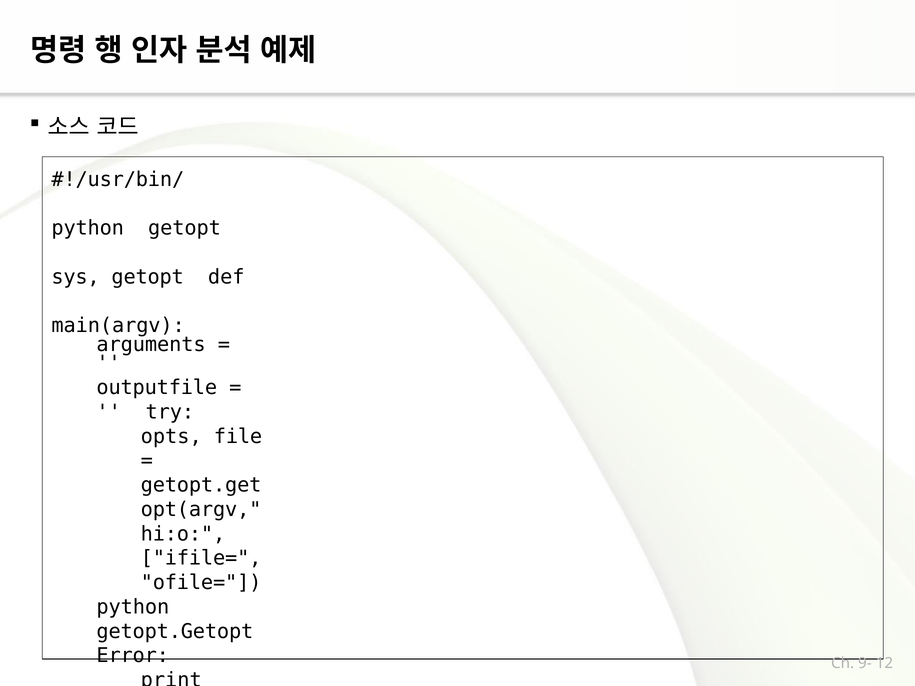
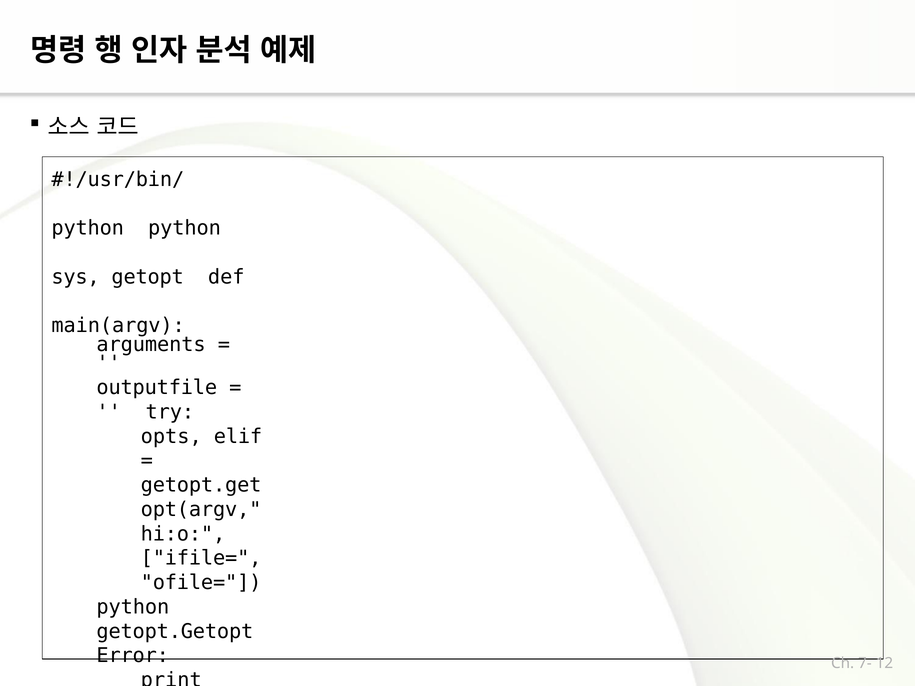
getopt: getopt -> python (184, 228)
opts file: file -> elif (238, 436)
9-: 9- -> 7- (865, 664)
